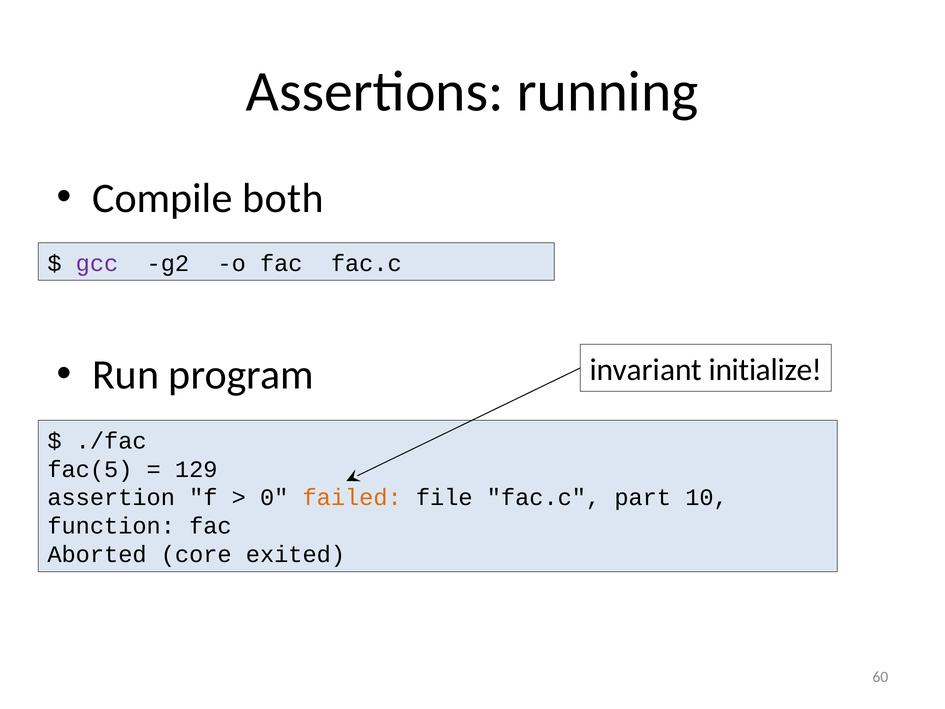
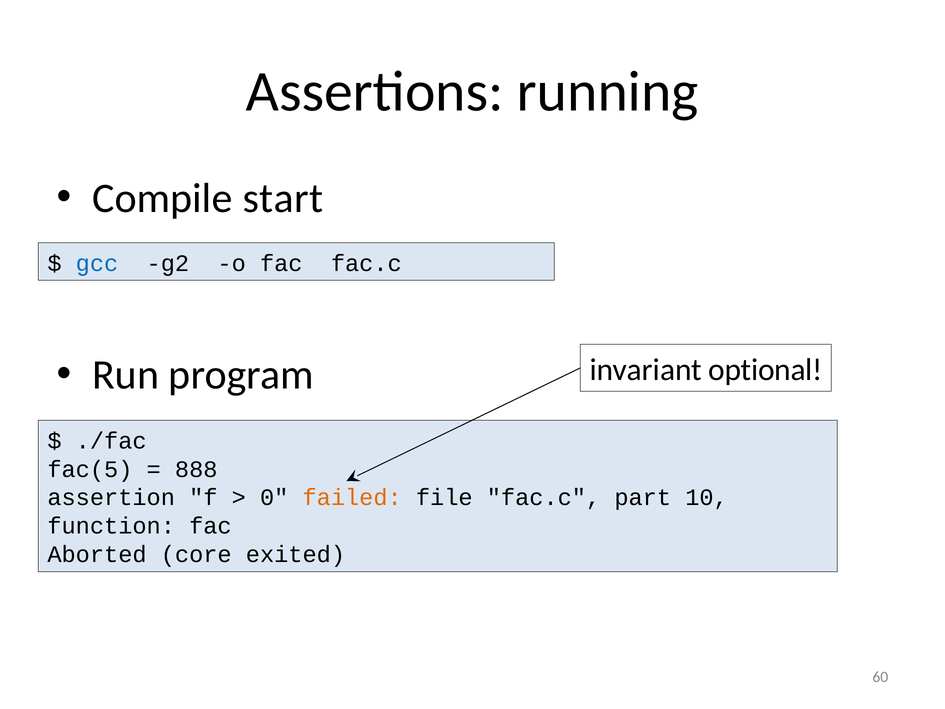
both: both -> start (283, 198)
gcc colour: purple -> blue (97, 263)
initialize: initialize -> optional (766, 370)
129: 129 -> 888 (196, 469)
